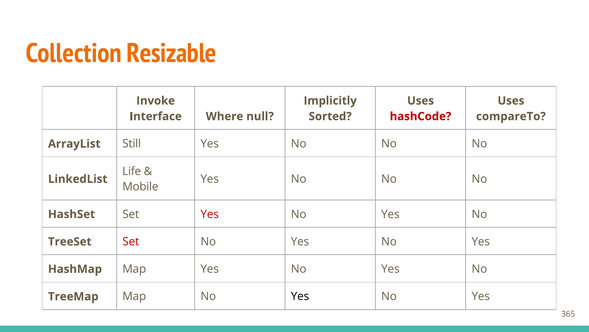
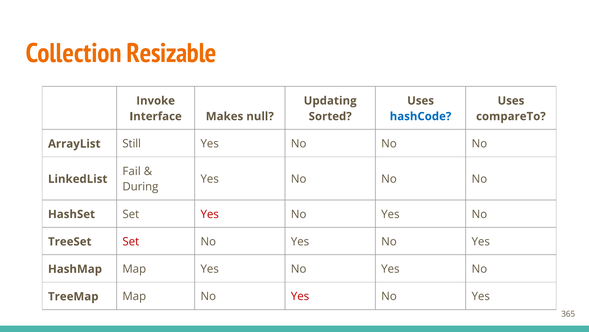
Implicitly: Implicitly -> Updating (330, 101)
Where: Where -> Makes (225, 116)
hashCode colour: red -> blue (421, 116)
Life: Life -> Fail (132, 171)
Mobile: Mobile -> During (140, 186)
Yes colour: black -> red (300, 296)
